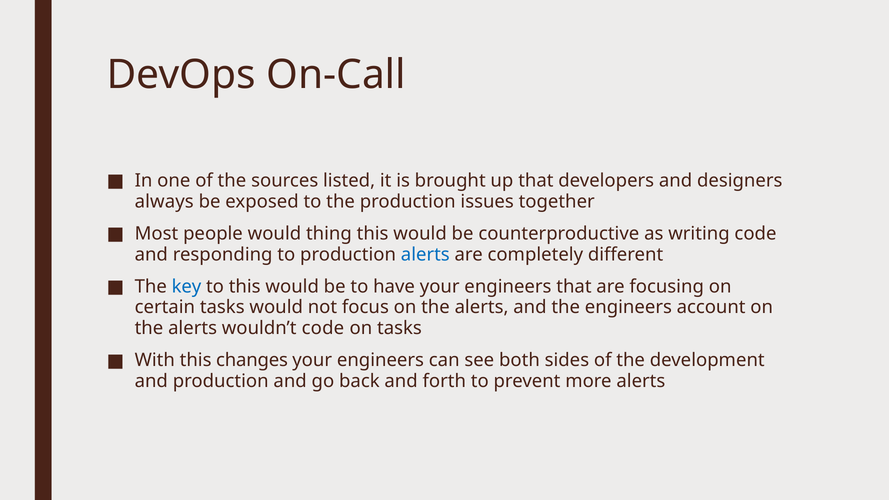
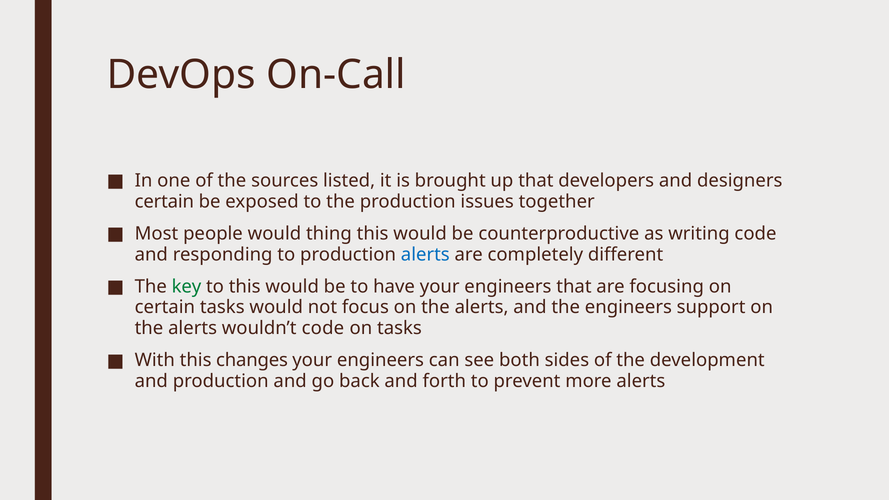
always: always -> certain (164, 202)
key colour: blue -> green (186, 286)
account: account -> support (711, 307)
